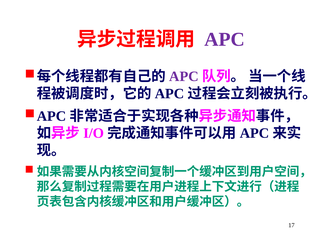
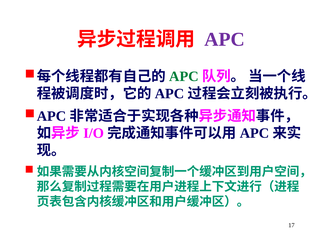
APC colour: purple -> green (184, 77)
